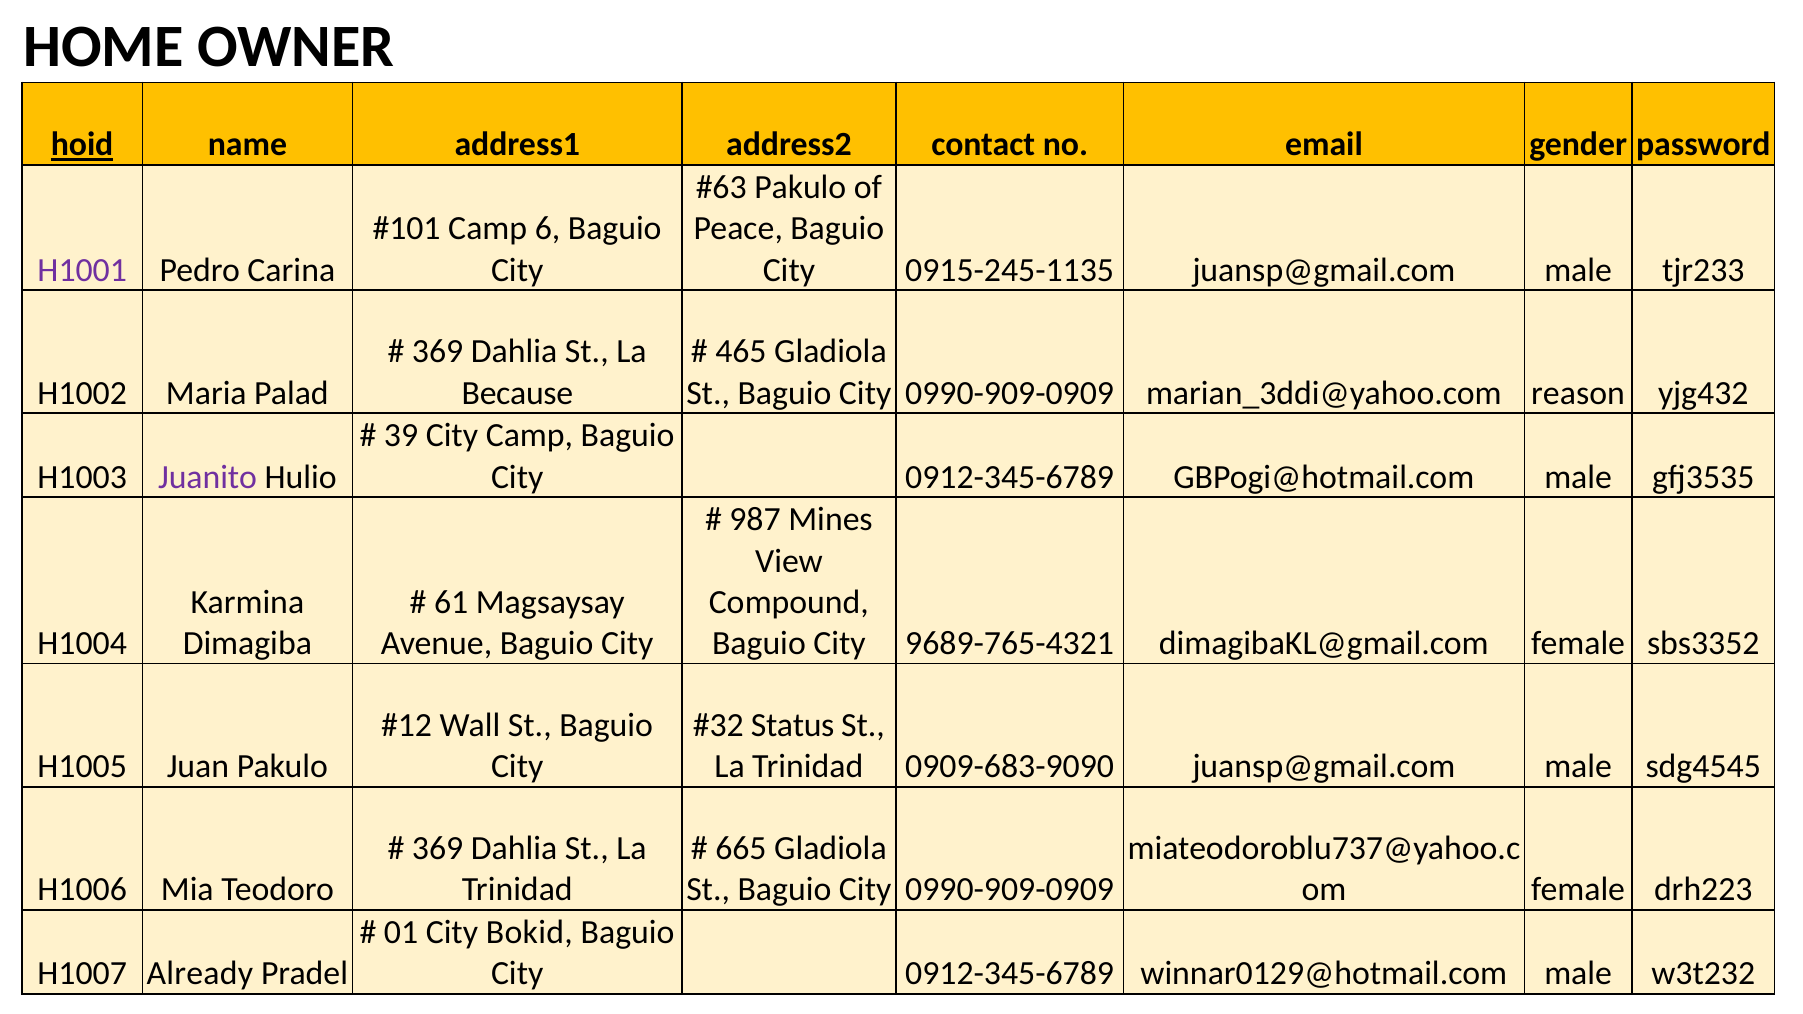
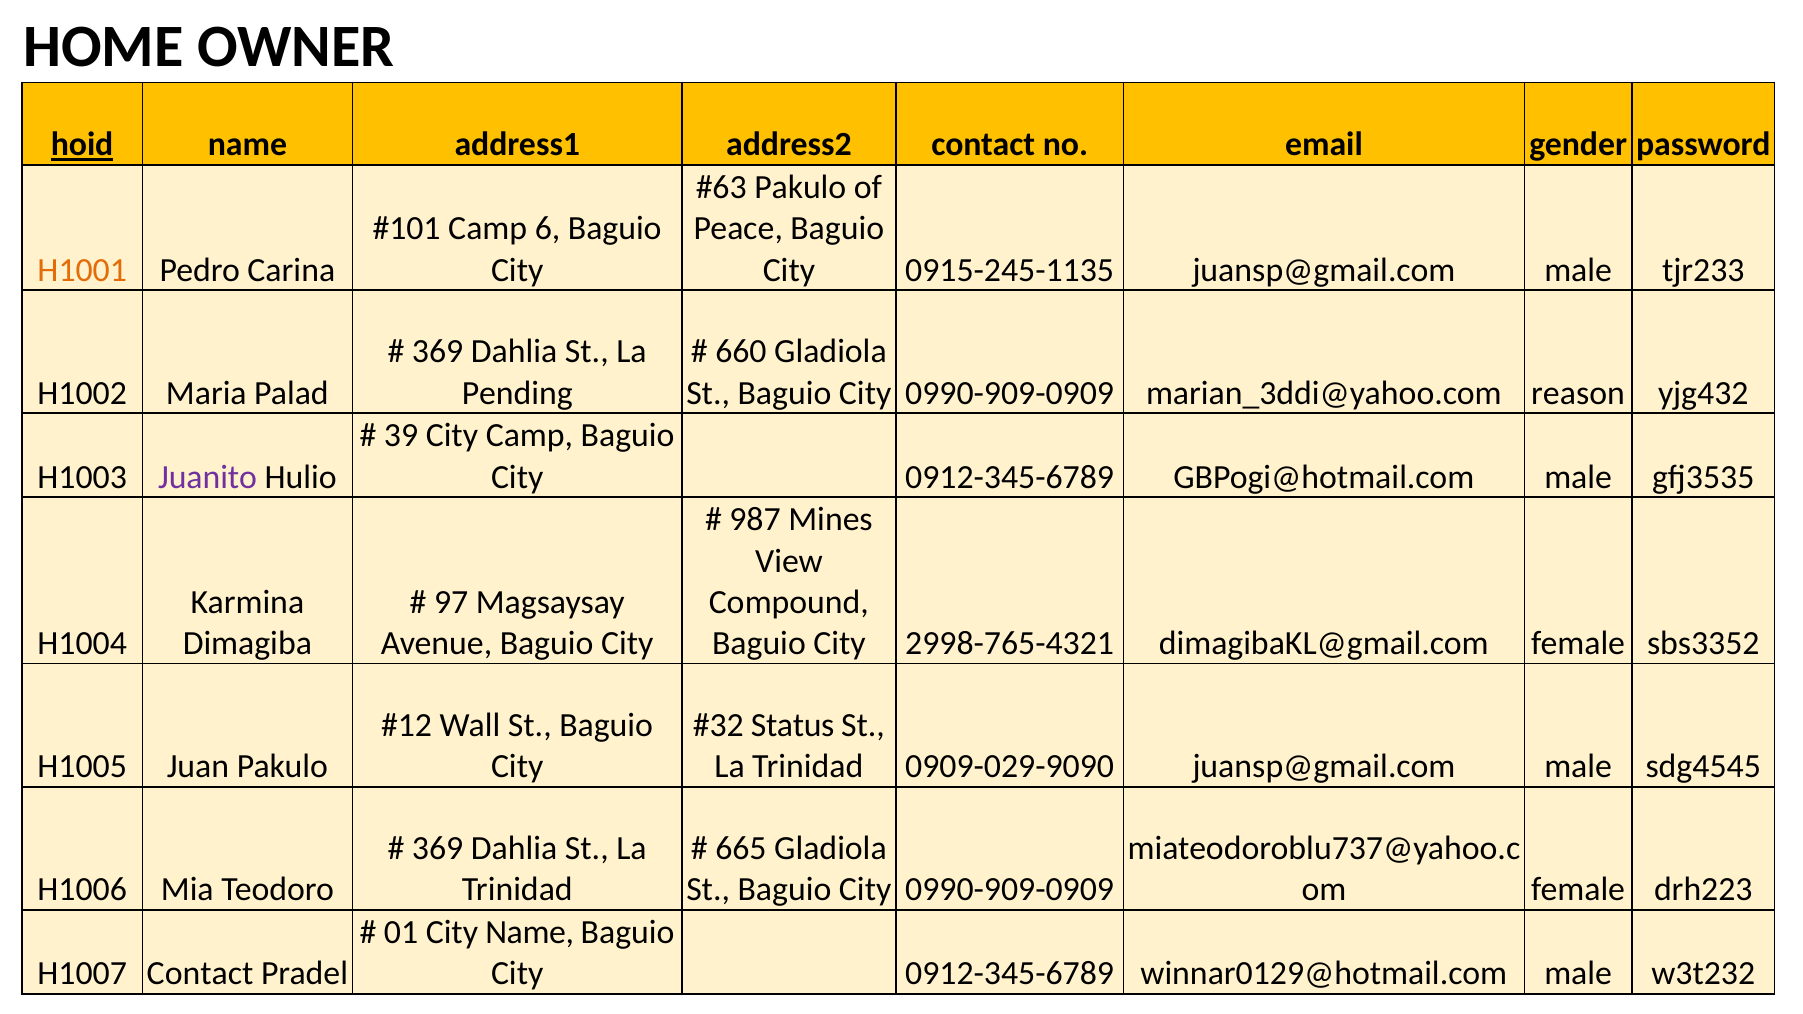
H1001 colour: purple -> orange (82, 270)
465: 465 -> 660 (741, 352)
Because: Because -> Pending (517, 393)
61: 61 -> 97 (451, 602)
9689-765-4321: 9689-765-4321 -> 2998-765-4321 (1010, 644)
0909-683-9090: 0909-683-9090 -> 0909-029-9090 (1010, 767)
City Bokid: Bokid -> Name (530, 932)
H1007 Already: Already -> Contact (200, 974)
